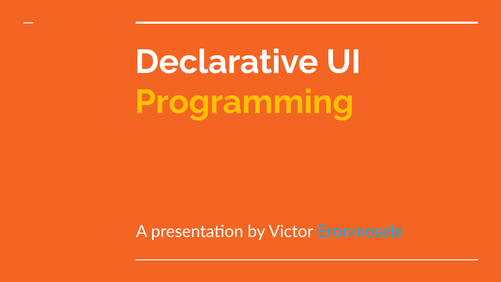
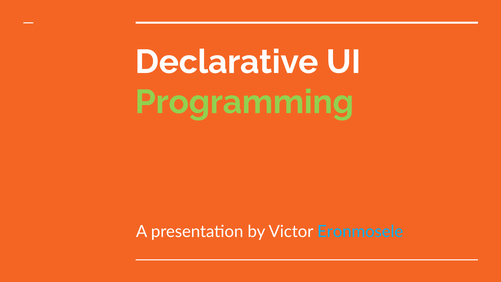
Programming colour: yellow -> light green (244, 102)
